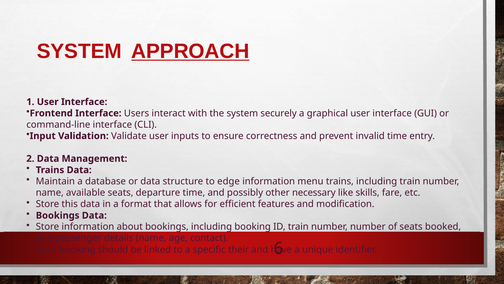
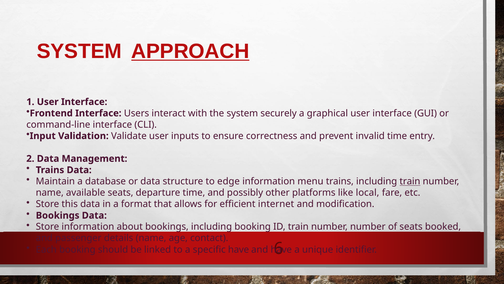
train underline: none -> present (410, 181)
necessary: necessary -> platforms (314, 192)
skills: skills -> local (368, 192)
features: features -> internet (276, 204)
specific their: their -> have (239, 249)
